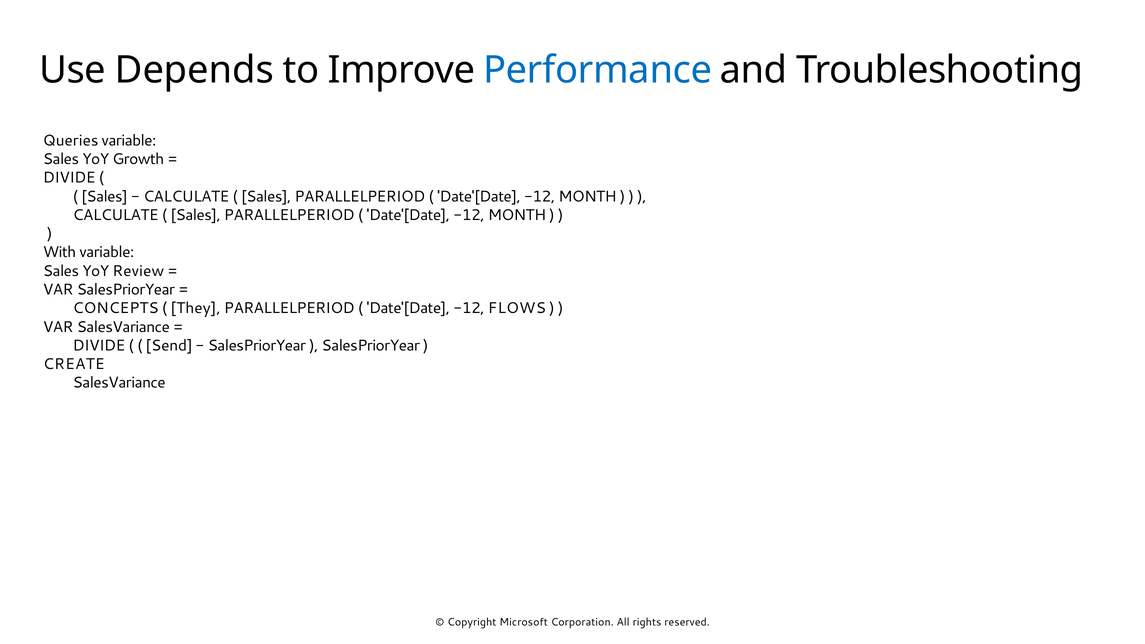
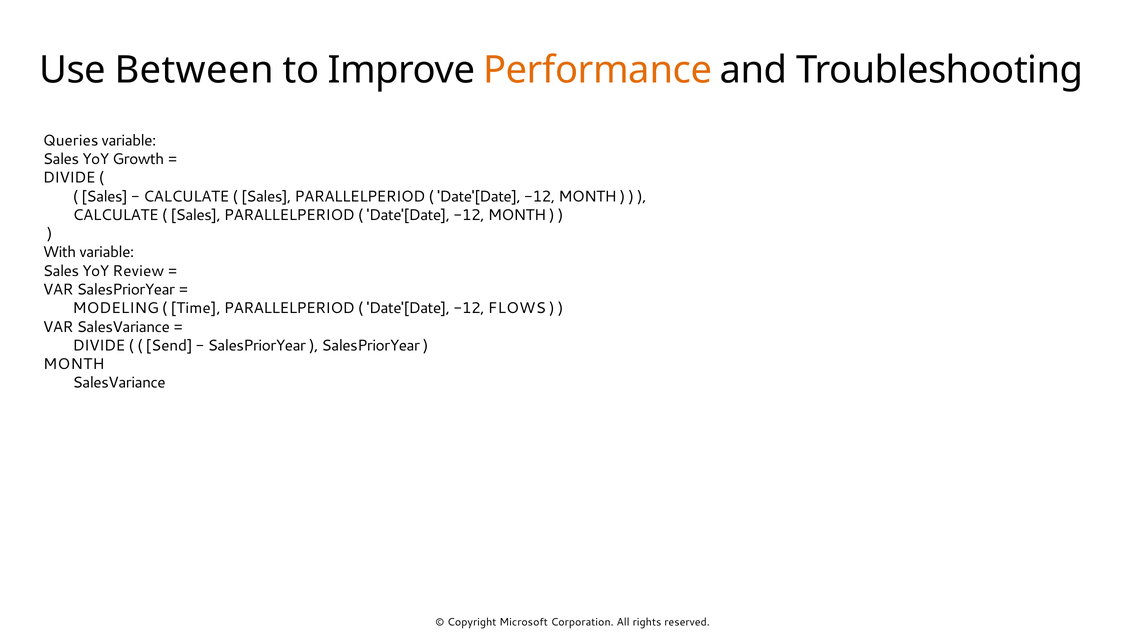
Depends: Depends -> Between (194, 70)
Performance colour: blue -> orange (598, 70)
CONCEPTS: CONCEPTS -> MODELING (116, 308)
They: They -> Time (196, 308)
CREATE: CREATE -> MONTH (74, 364)
